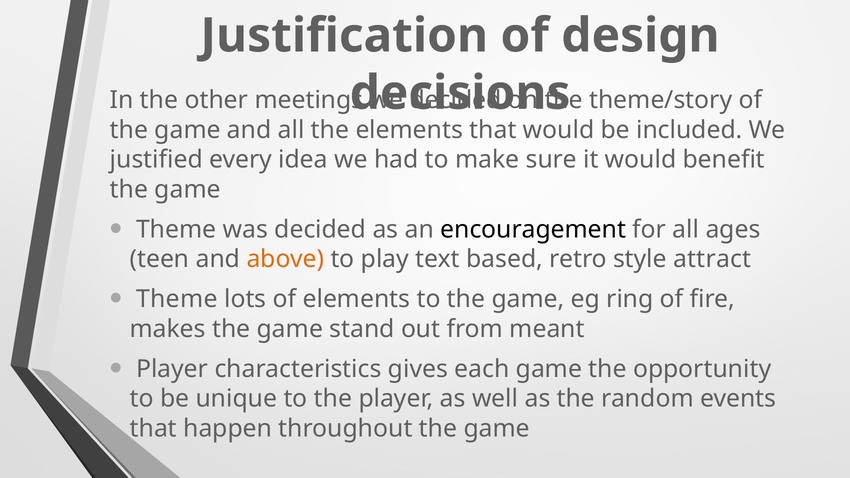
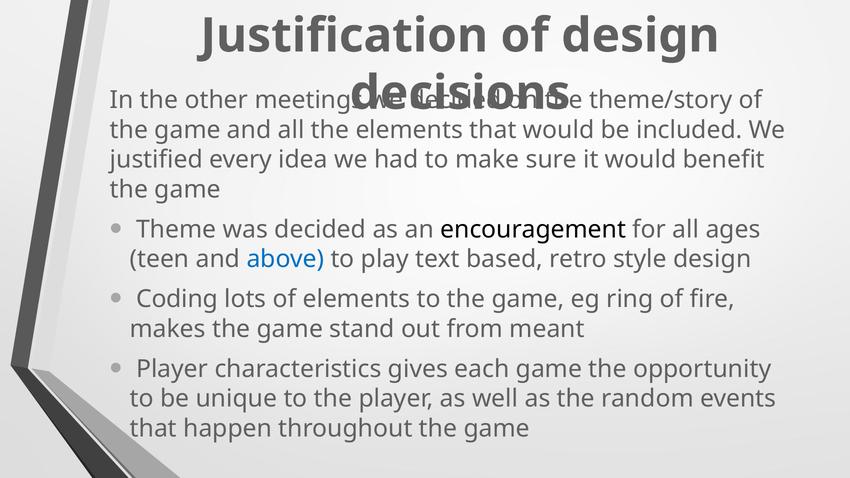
above colour: orange -> blue (285, 259)
style attract: attract -> design (712, 259)
Theme: Theme -> Coding (177, 299)
